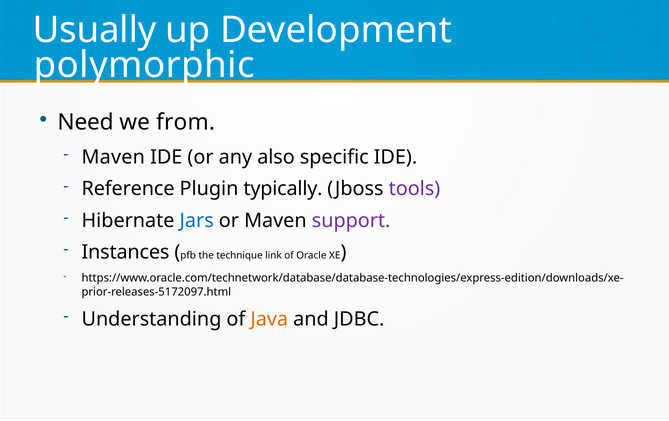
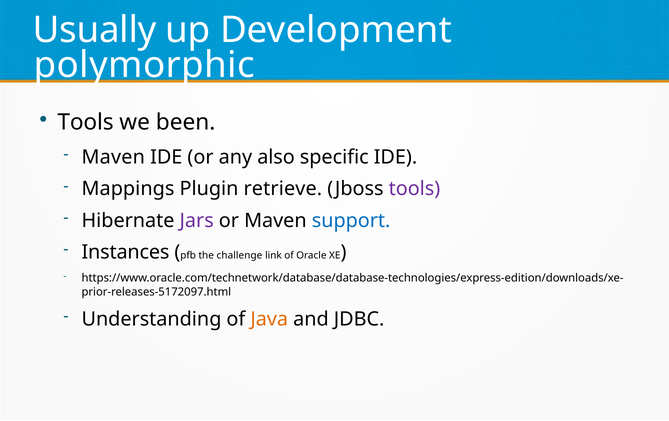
Need: Need -> Tools (86, 122)
from: from -> been (186, 122)
Reference: Reference -> Mappings (128, 189)
typically: typically -> retrieve (283, 189)
Jars colour: blue -> purple (197, 221)
support colour: purple -> blue (351, 221)
technique: technique -> challenge (239, 256)
